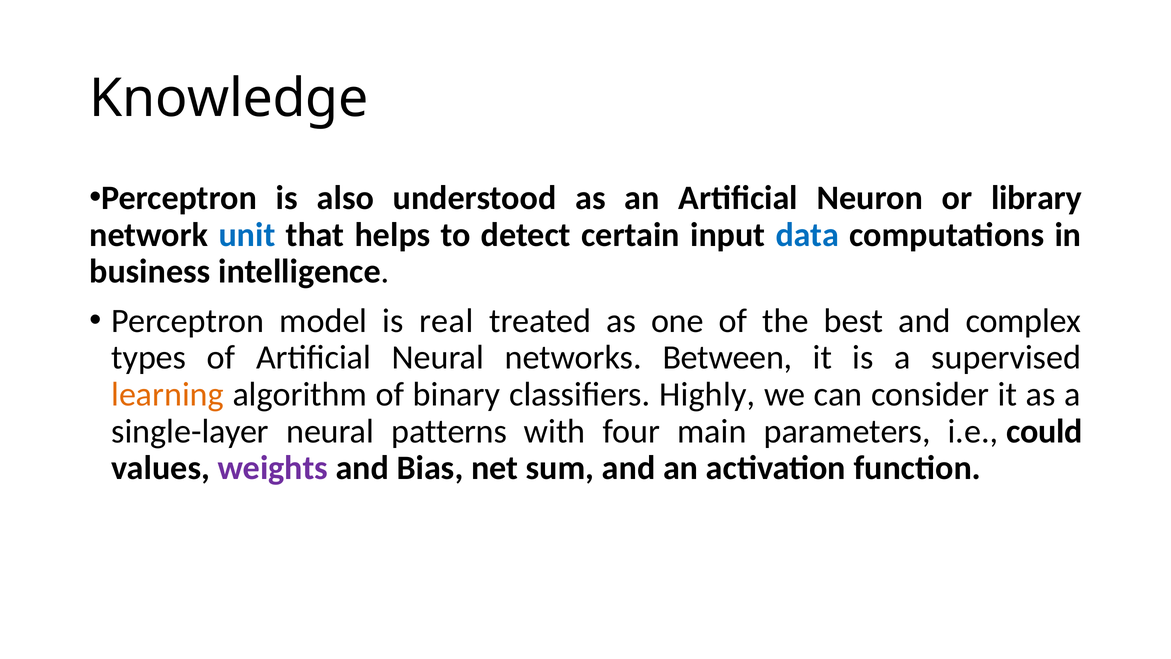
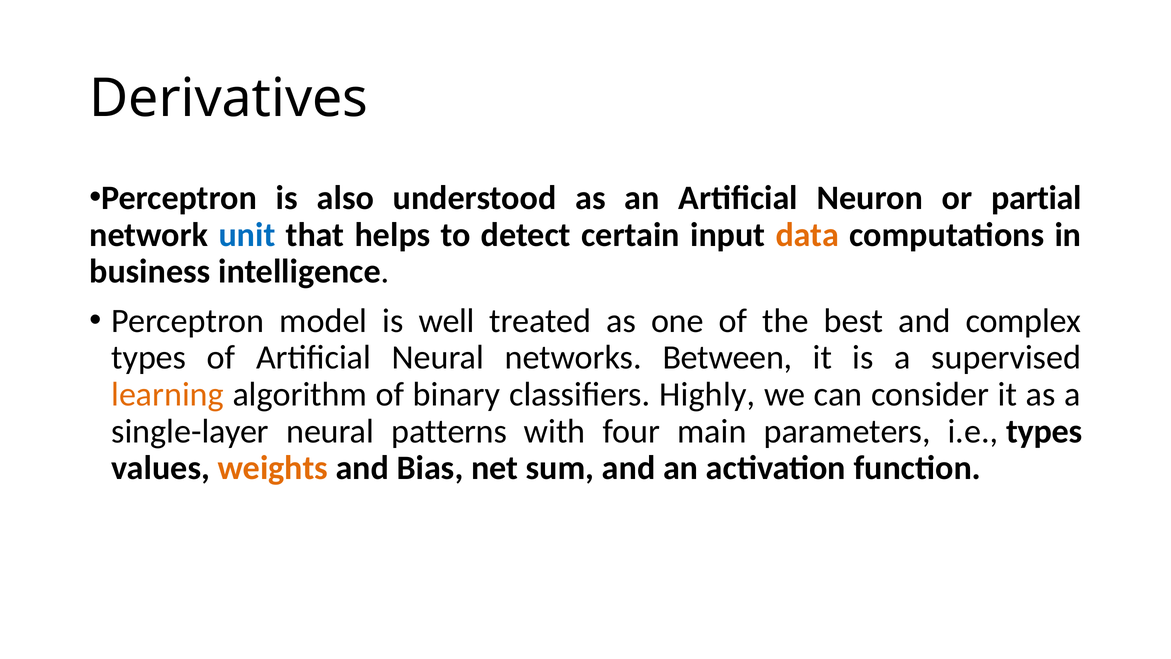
Knowledge: Knowledge -> Derivatives (229, 98)
library: library -> partial (1036, 198)
data colour: blue -> orange (807, 235)
real: real -> well (447, 321)
i.e could: could -> types (1044, 431)
weights colour: purple -> orange (273, 468)
